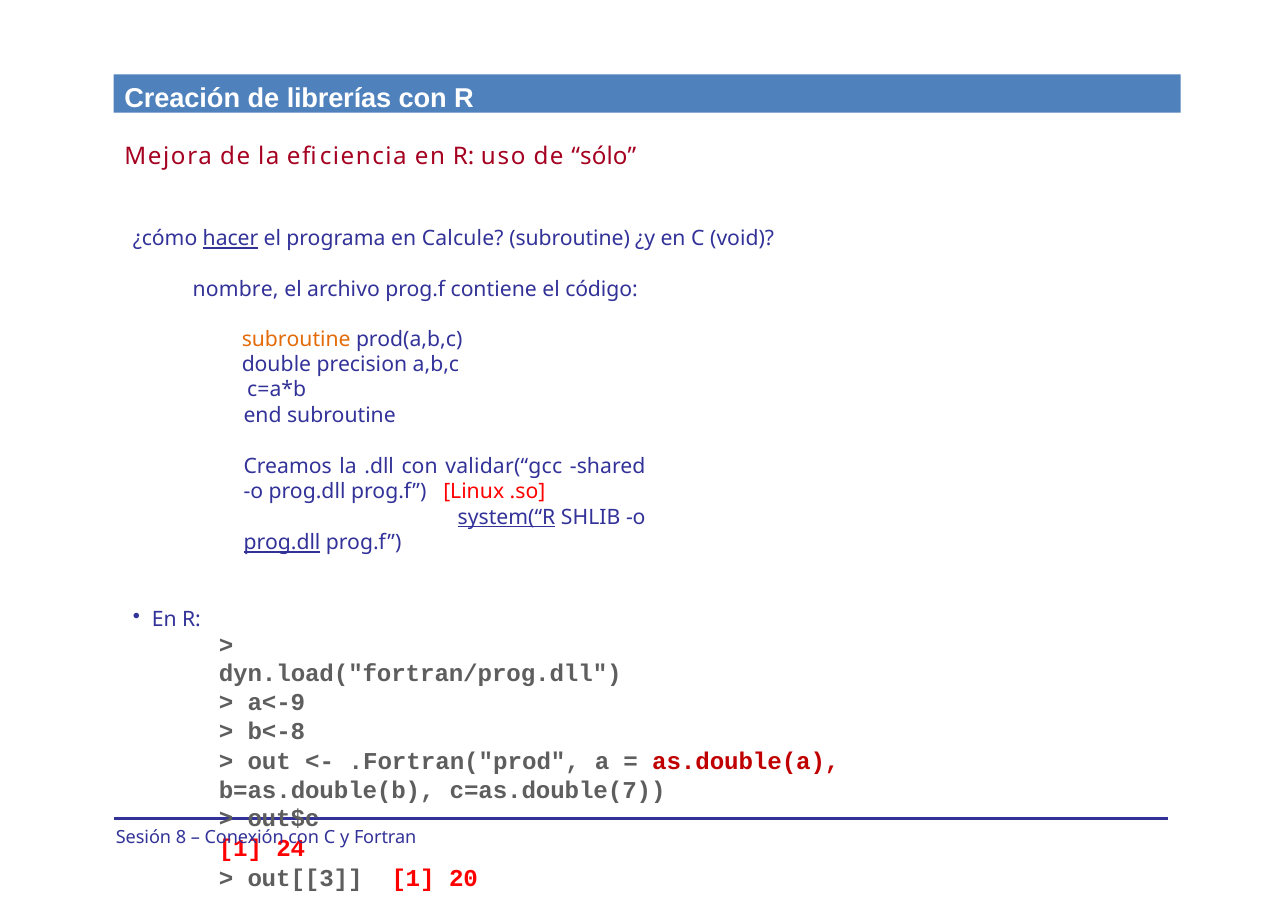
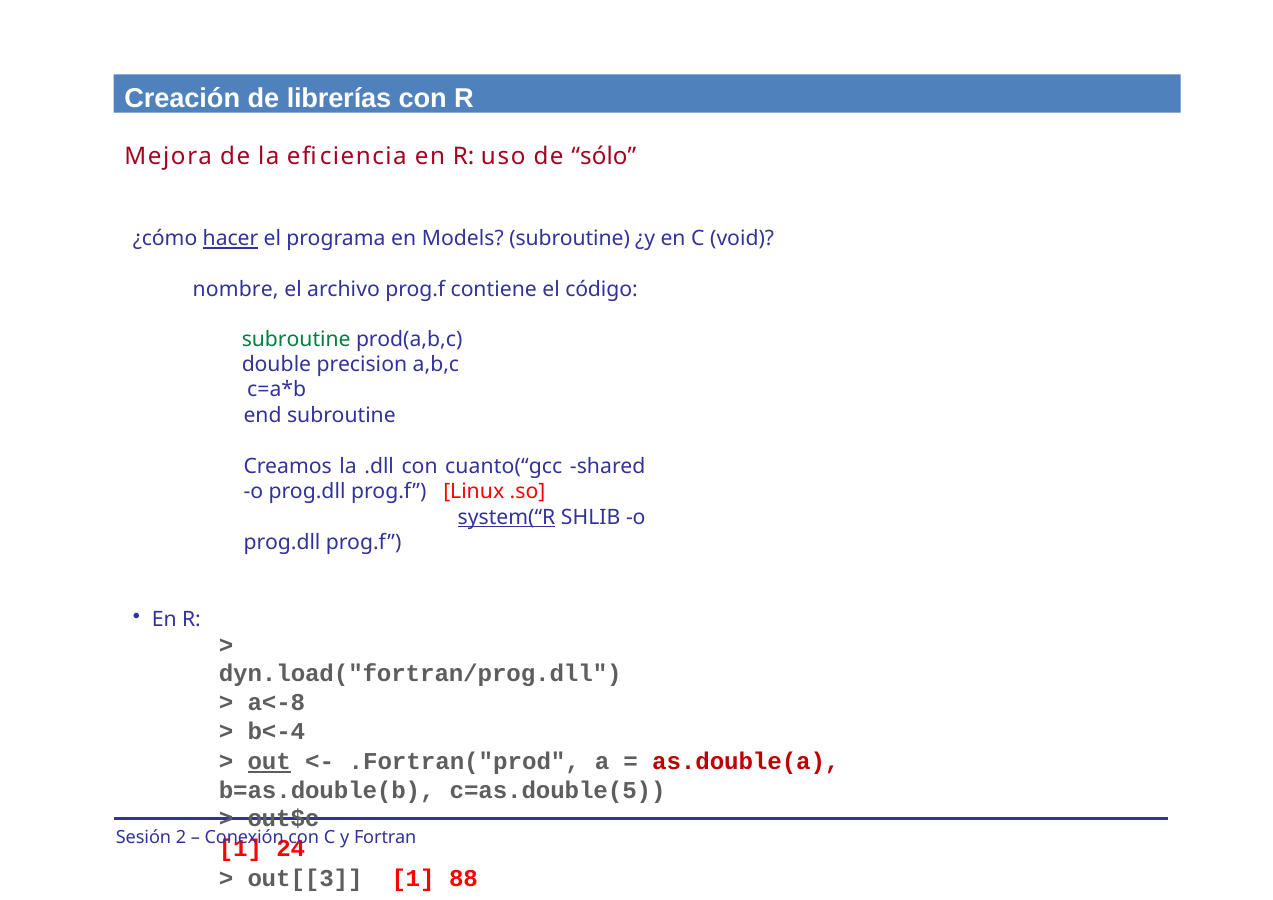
Calcule: Calcule -> Models (463, 239)
subroutine colour: orange -> green (296, 339)
validar(“gcc: validar(“gcc -> cuanto(“gcc (504, 466)
prog.dll underline: present -> none (282, 543)
a<-9: a<-9 -> a<-8 (276, 702)
b<-8: b<-8 -> b<-4 (276, 731)
out underline: none -> present (269, 761)
c=as.double(7: c=as.double(7 -> c=as.double(5 (558, 791)
8: 8 -> 2 (181, 837)
20: 20 -> 88 (463, 878)
